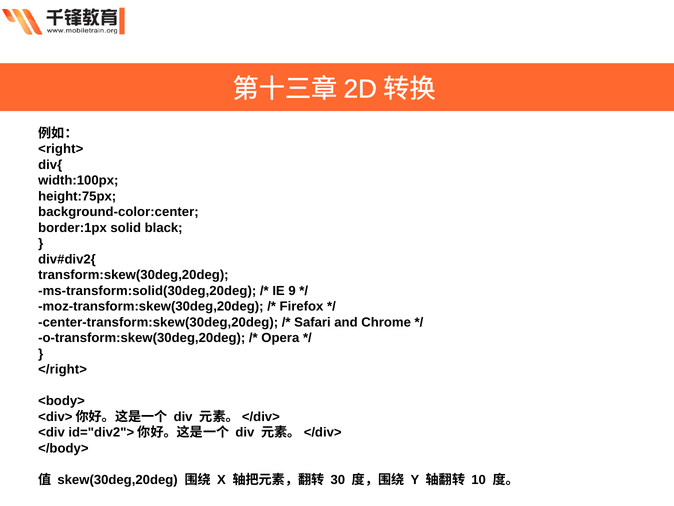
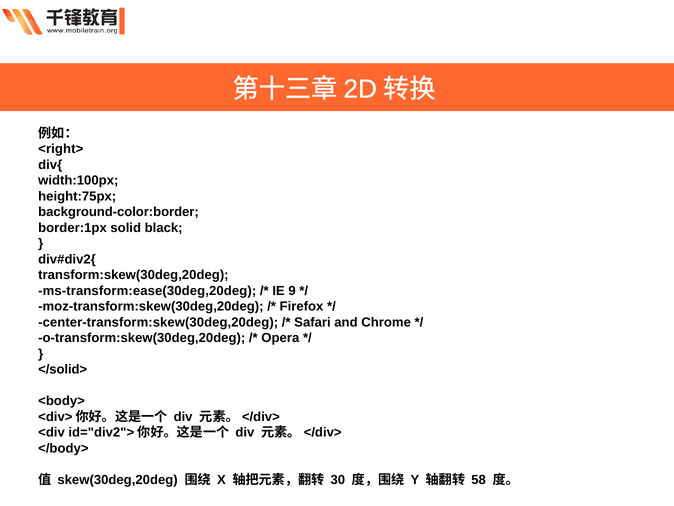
background-color:center: background-color:center -> background-color:border (119, 212)
ms-transform:solid(30deg,20deg: ms-transform:solid(30deg,20deg -> ms-transform:ease(30deg,20deg (147, 291)
</right>: </right> -> </solid> (63, 369)
10: 10 -> 58 (479, 479)
